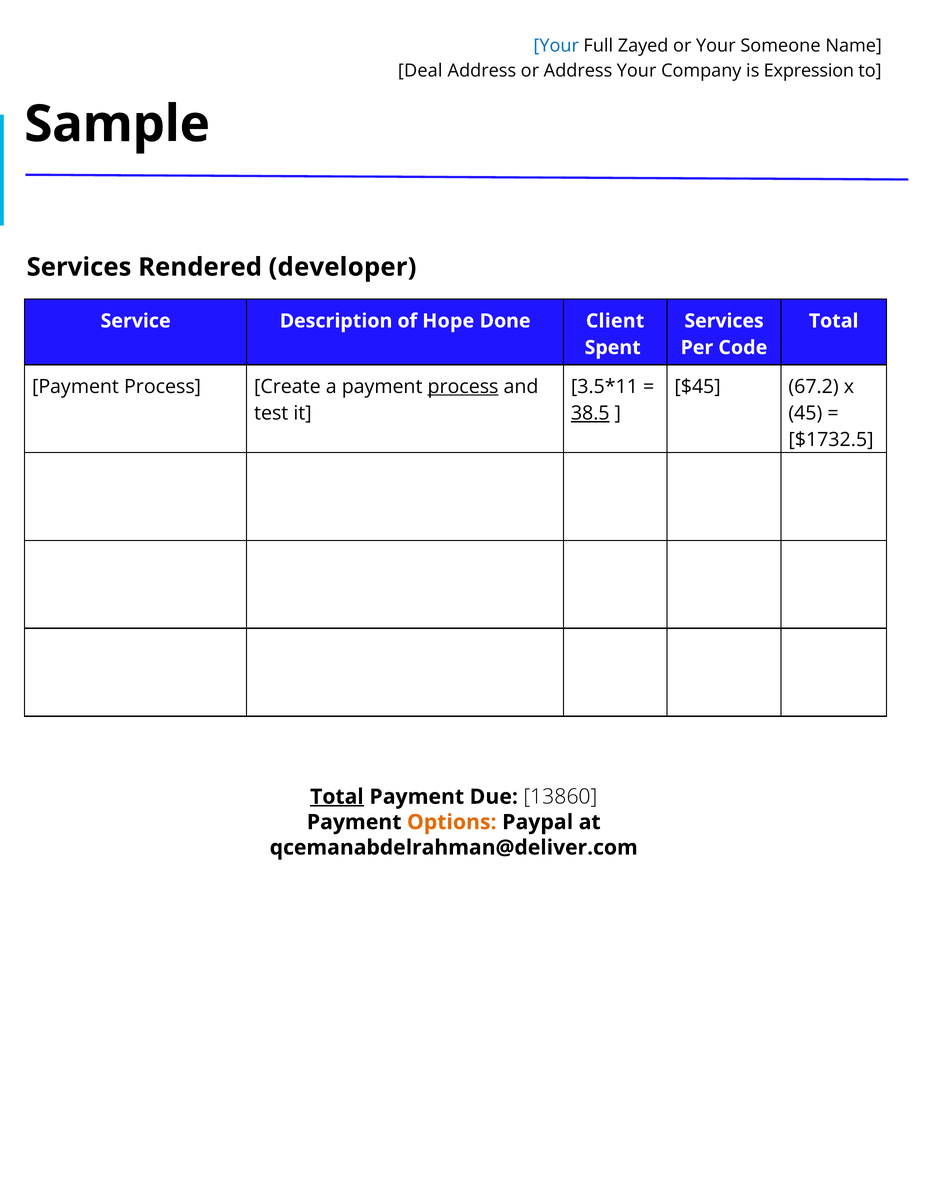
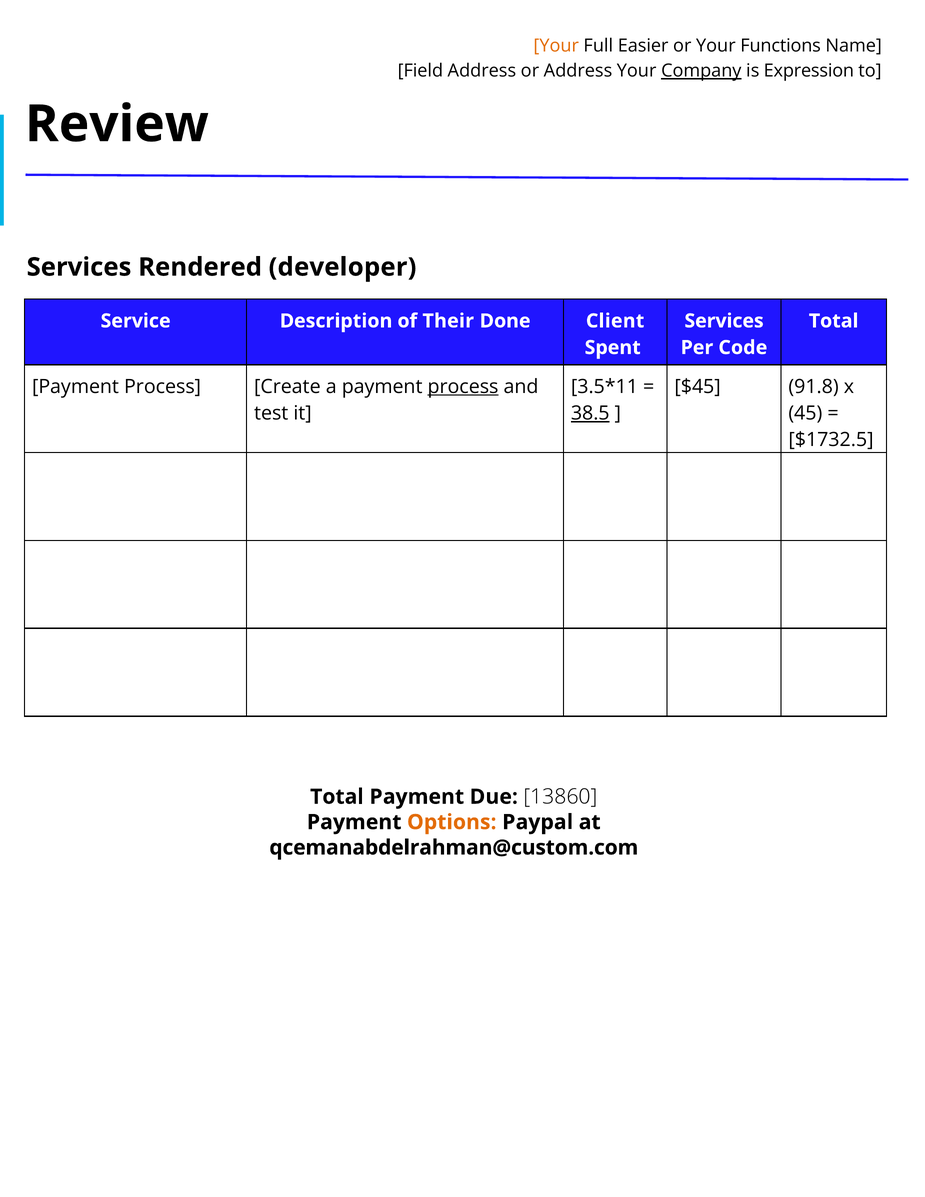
Your colour: blue -> orange (556, 46)
Zayed: Zayed -> Easier (643, 46)
Someone: Someone -> Functions (781, 46)
Deal: Deal -> Field (420, 71)
Company underline: none -> present (701, 71)
Sample: Sample -> Review (117, 124)
Hope: Hope -> Their (448, 321)
67.2: 67.2 -> 91.8 (814, 387)
Total underline: present -> none (337, 797)
qcemanabdelrahman@deliver.com: qcemanabdelrahman@deliver.com -> qcemanabdelrahman@custom.com (454, 848)
